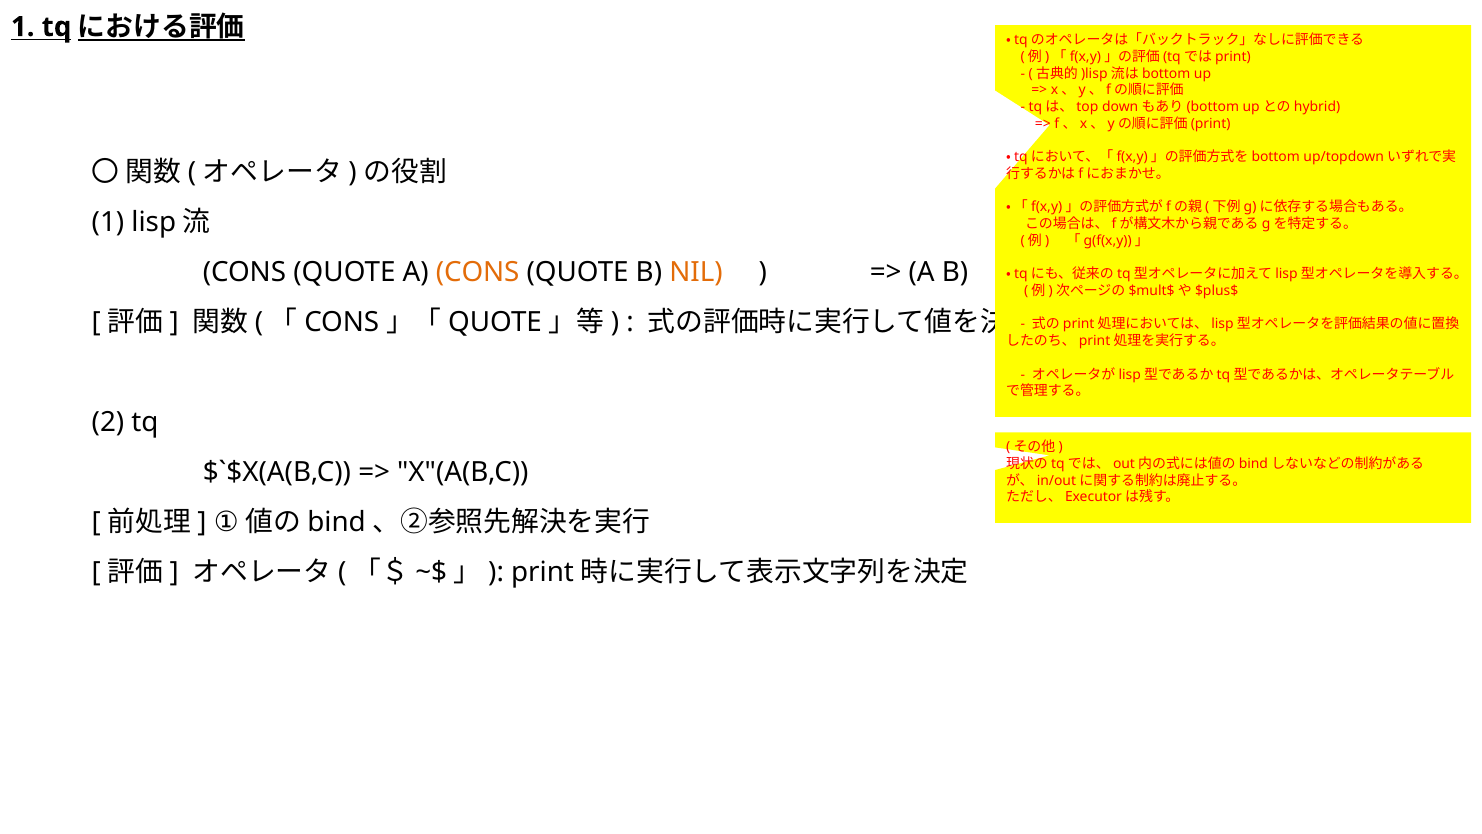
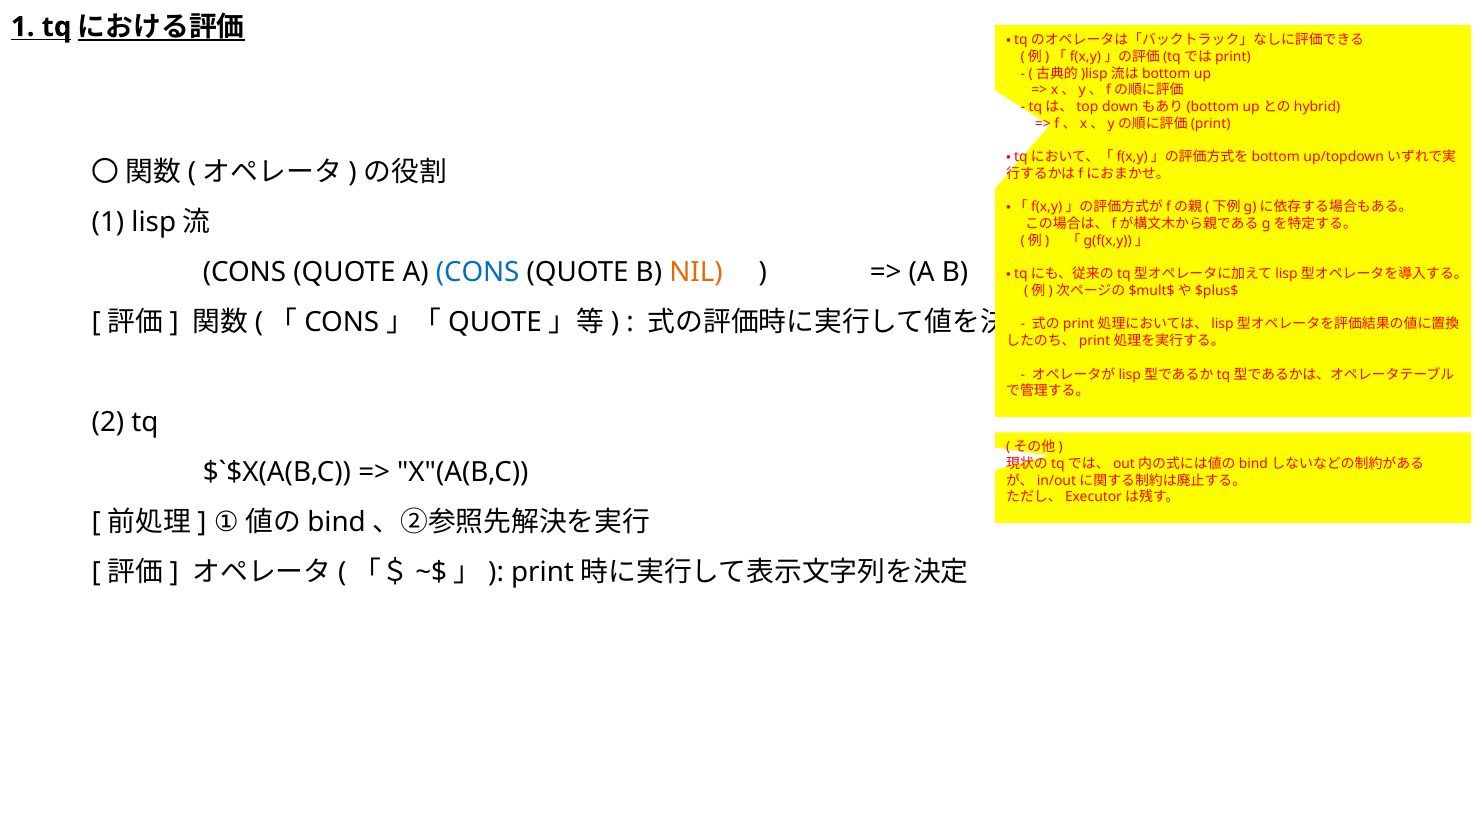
CONS colour: orange -> blue (478, 272)
